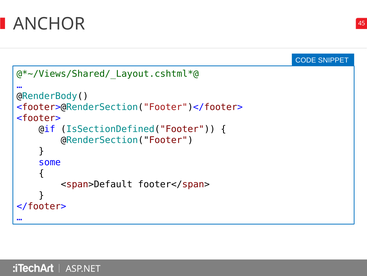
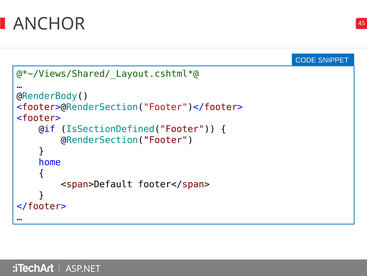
some: some -> home (50, 162)
